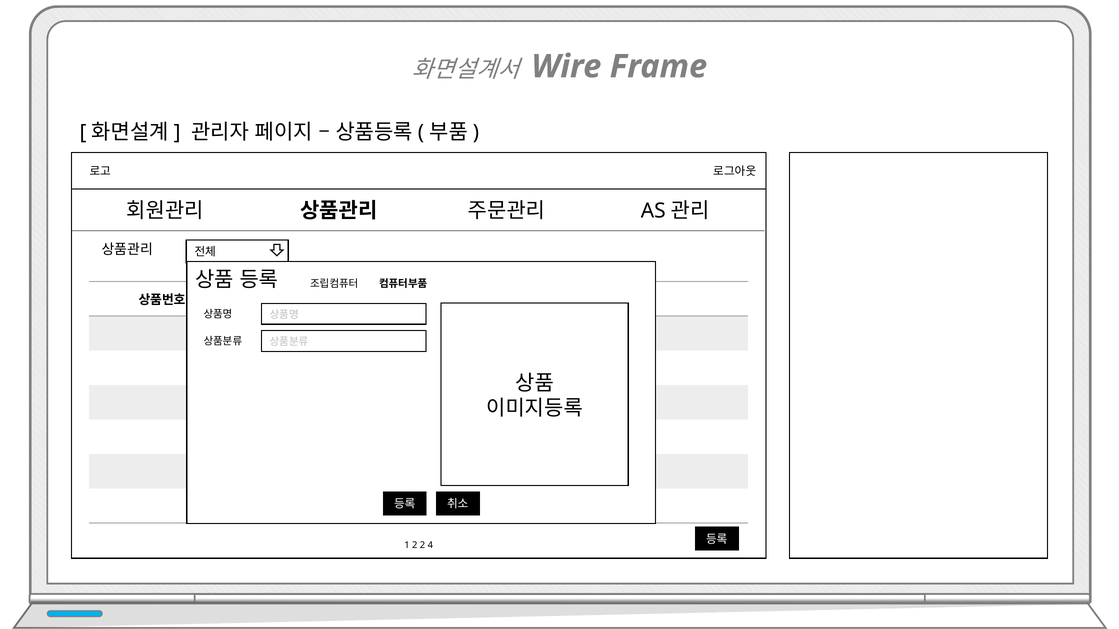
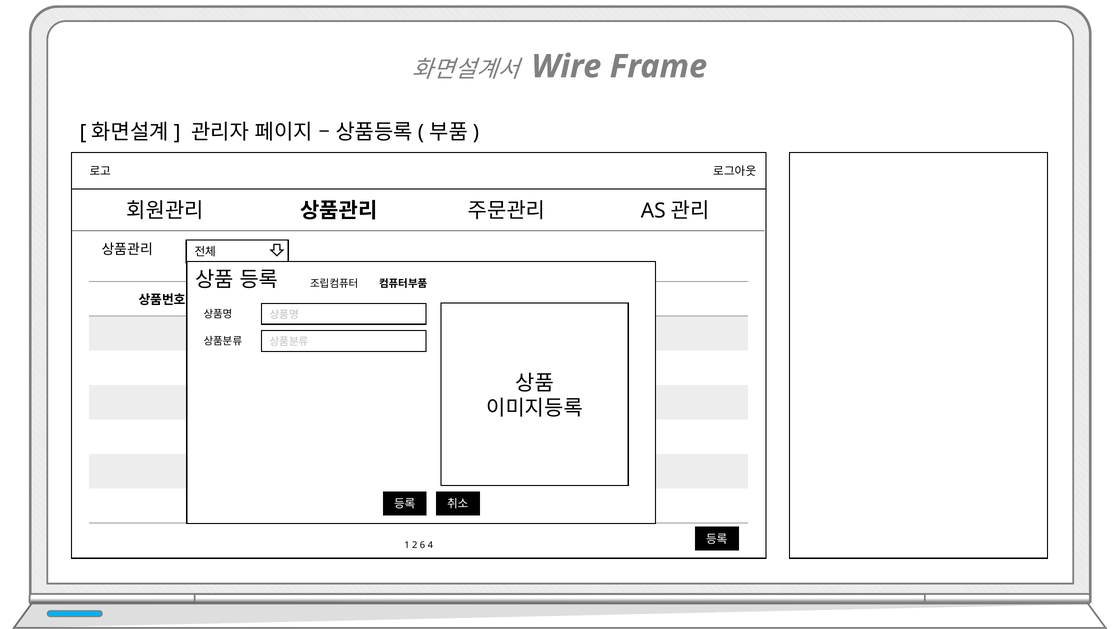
2 2: 2 -> 6 (423, 546)
